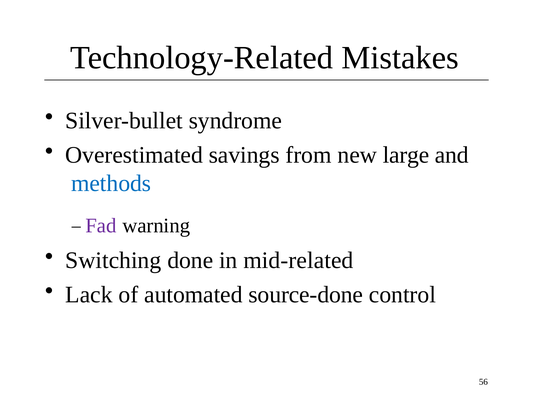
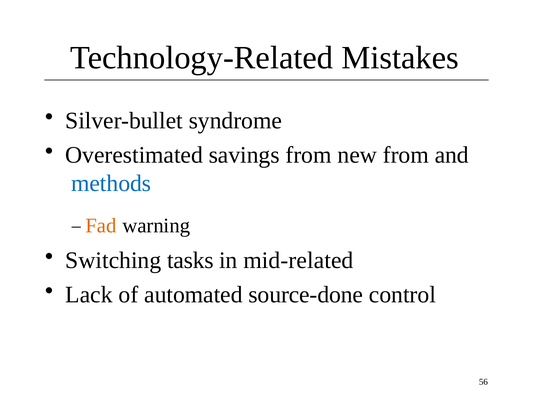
new large: large -> from (406, 155)
Fad colour: purple -> orange (101, 225)
done: done -> tasks (190, 260)
